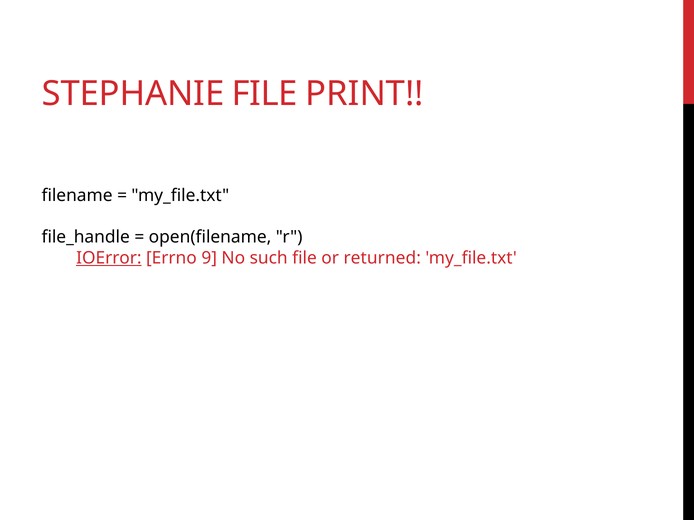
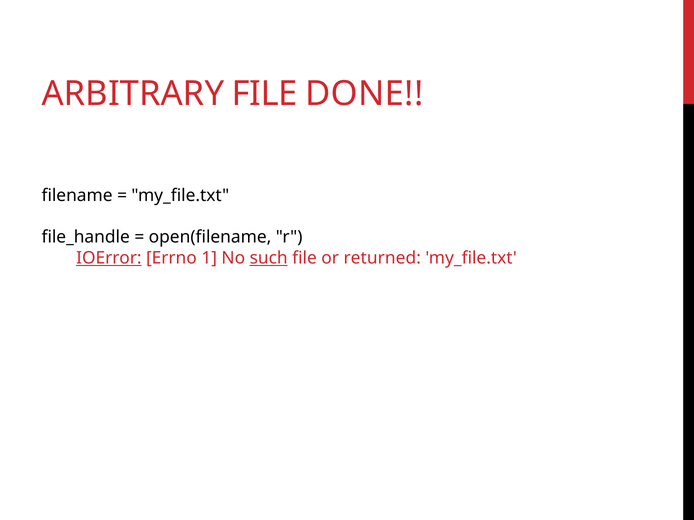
STEPHANIE: STEPHANIE -> ARBITRARY (133, 94)
PRINT: PRINT -> DONE (364, 94)
9: 9 -> 1 (209, 258)
such underline: none -> present (269, 258)
